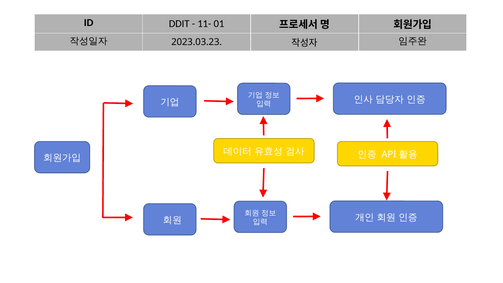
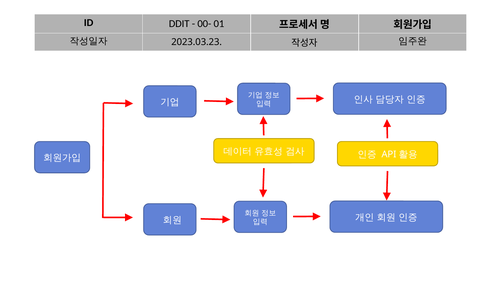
11-: 11- -> 00- (204, 24)
